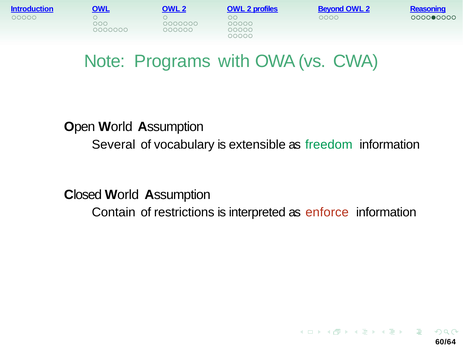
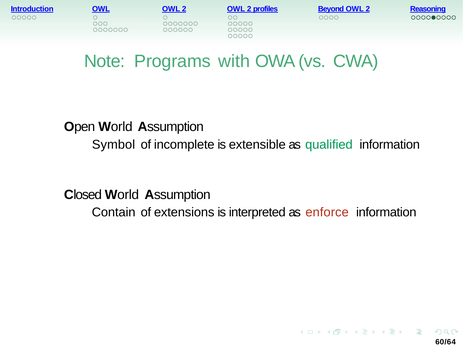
Several: Several -> Symbol (114, 145)
vocabulary: vocabulary -> incomplete (184, 145)
freedom: freedom -> qualified (329, 145)
restrictions: restrictions -> extensions (184, 213)
